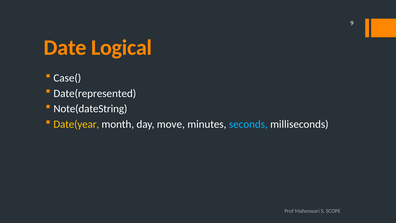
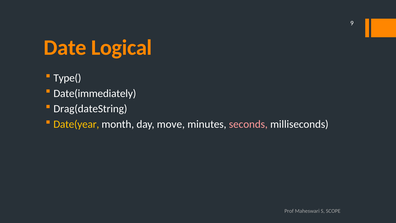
Case(: Case( -> Type( (67, 78)
Date(represented: Date(represented -> Date(immediately (95, 93)
Note(dateString: Note(dateString -> Drag(dateString (90, 109)
seconds colour: light blue -> pink (248, 124)
